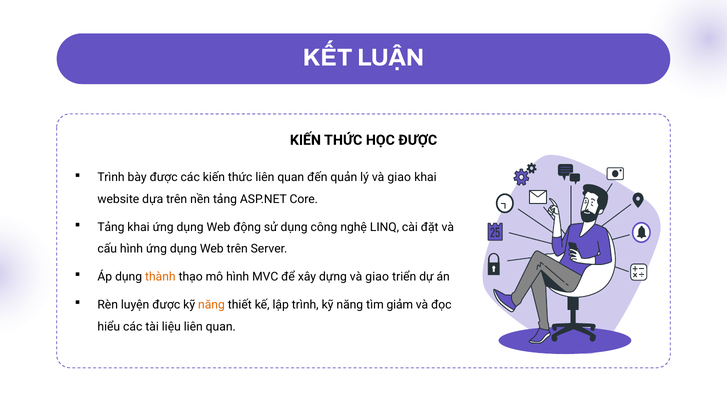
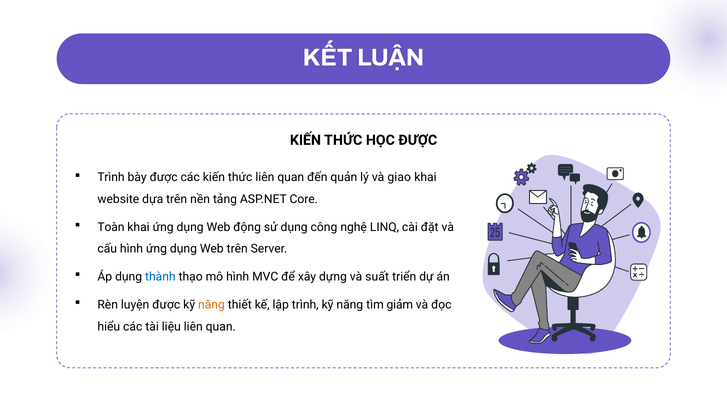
Tảng: Tảng -> Toàn (111, 227)
thành colour: orange -> blue (160, 277)
dựng và giao: giao -> suất (377, 277)
